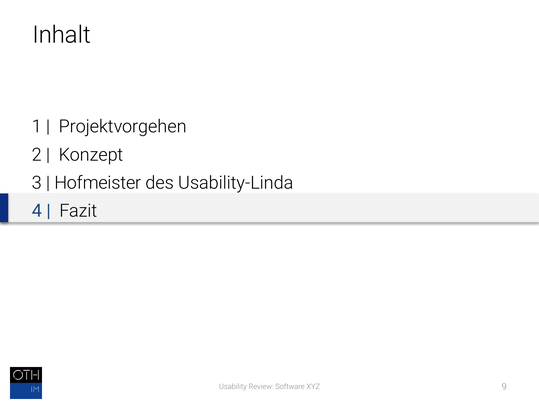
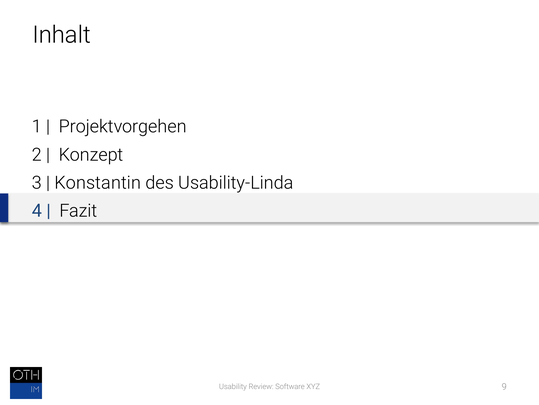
Hofmeister: Hofmeister -> Konstantin (98, 183)
